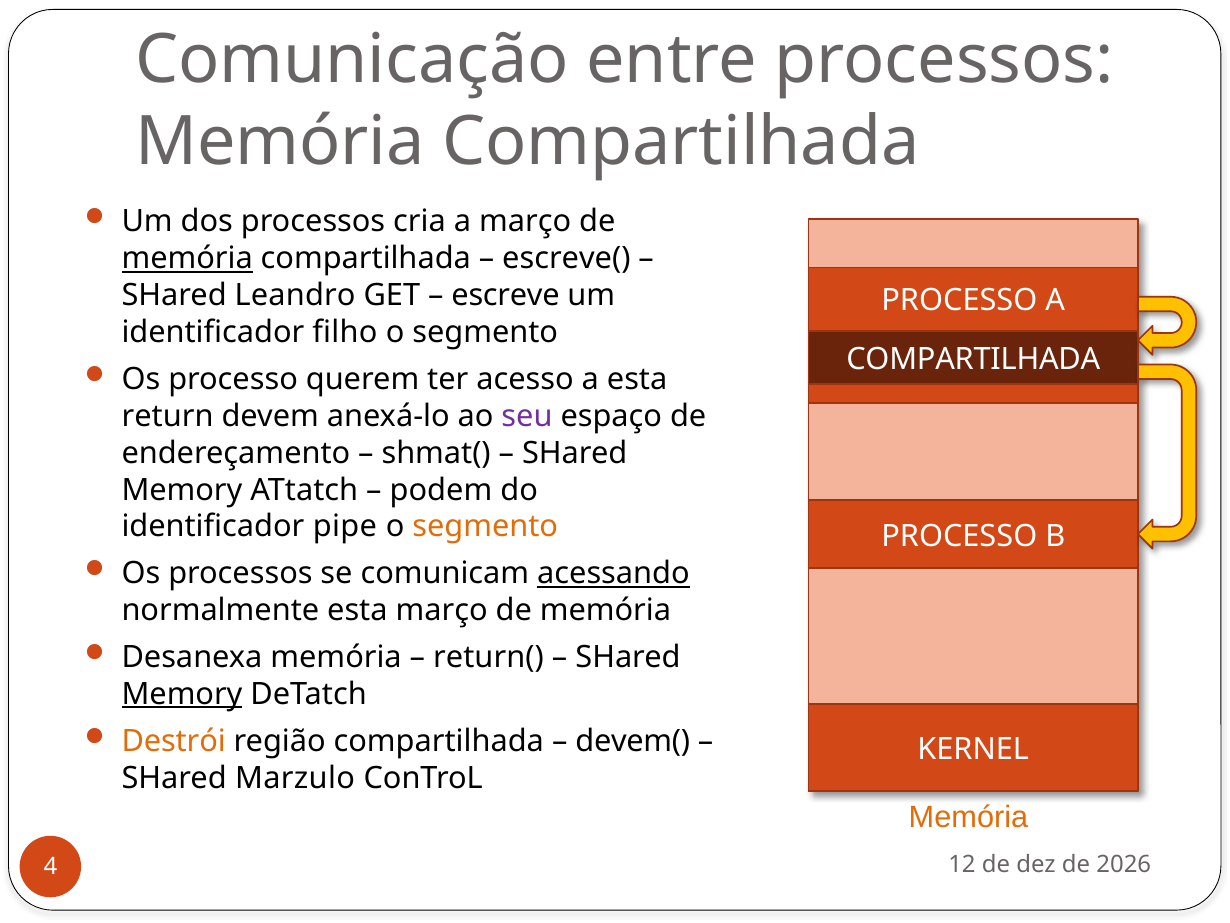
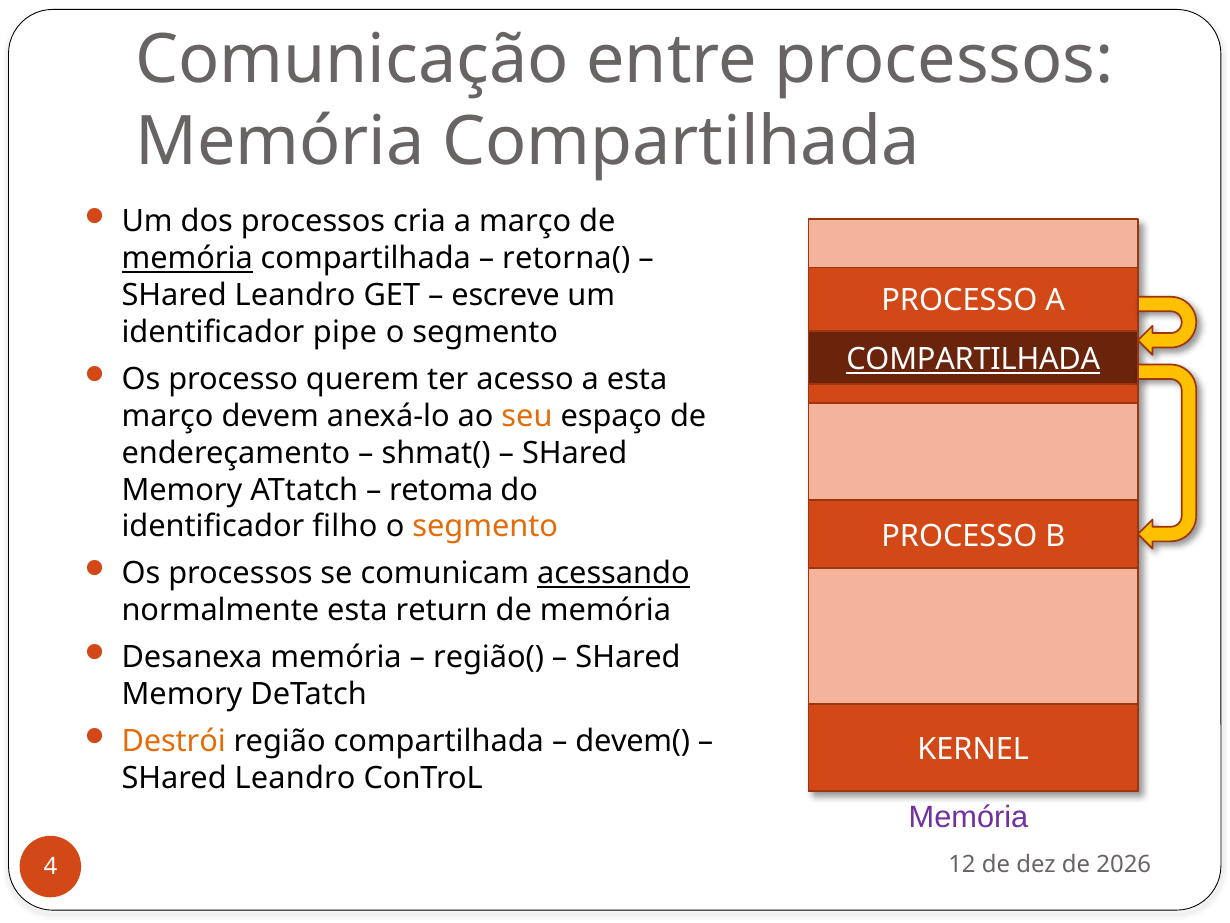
escreve(: escreve( -> retorna( (566, 258)
filho: filho -> pipe (345, 332)
COMPARTILHADA underline: none -> present (973, 359)
return: return -> março (168, 416)
seu colour: purple -> orange (527, 416)
podem: podem -> retoma (441, 490)
pipe: pipe -> filho (345, 527)
esta março: março -> return (442, 610)
return(: return( -> região( (489, 657)
Memory underline: present -> none (182, 694)
Marzulo: Marzulo -> Leandro (295, 777)
Memória colour: orange -> purple (968, 817)
